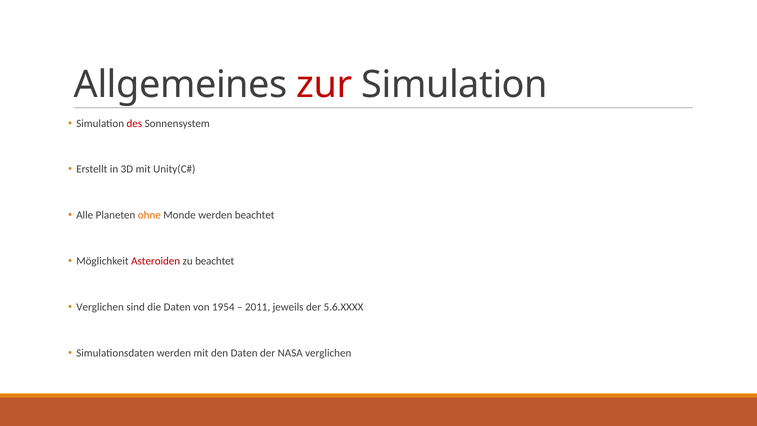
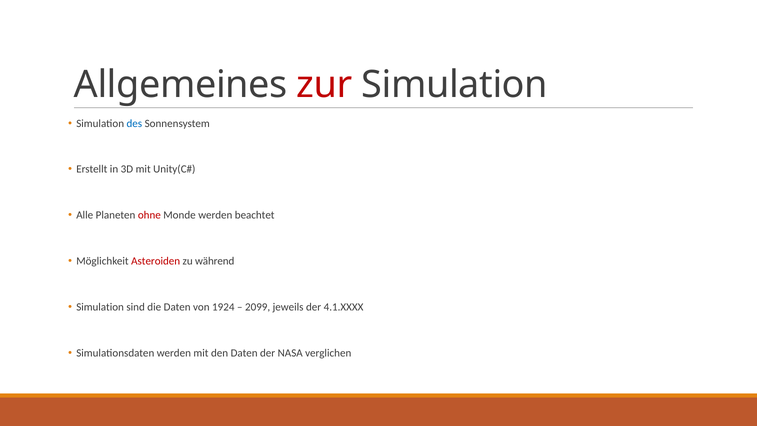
des colour: red -> blue (134, 123)
ohne colour: orange -> red (149, 215)
zu beachtet: beachtet -> während (215, 261)
Verglichen: Verglichen -> Simulation (100, 307)
1954: 1954 -> 1924 (223, 307)
2011: 2011 -> 2099 (258, 307)
5.6.XXXX: 5.6.XXXX -> 4.1.XXXX (344, 307)
